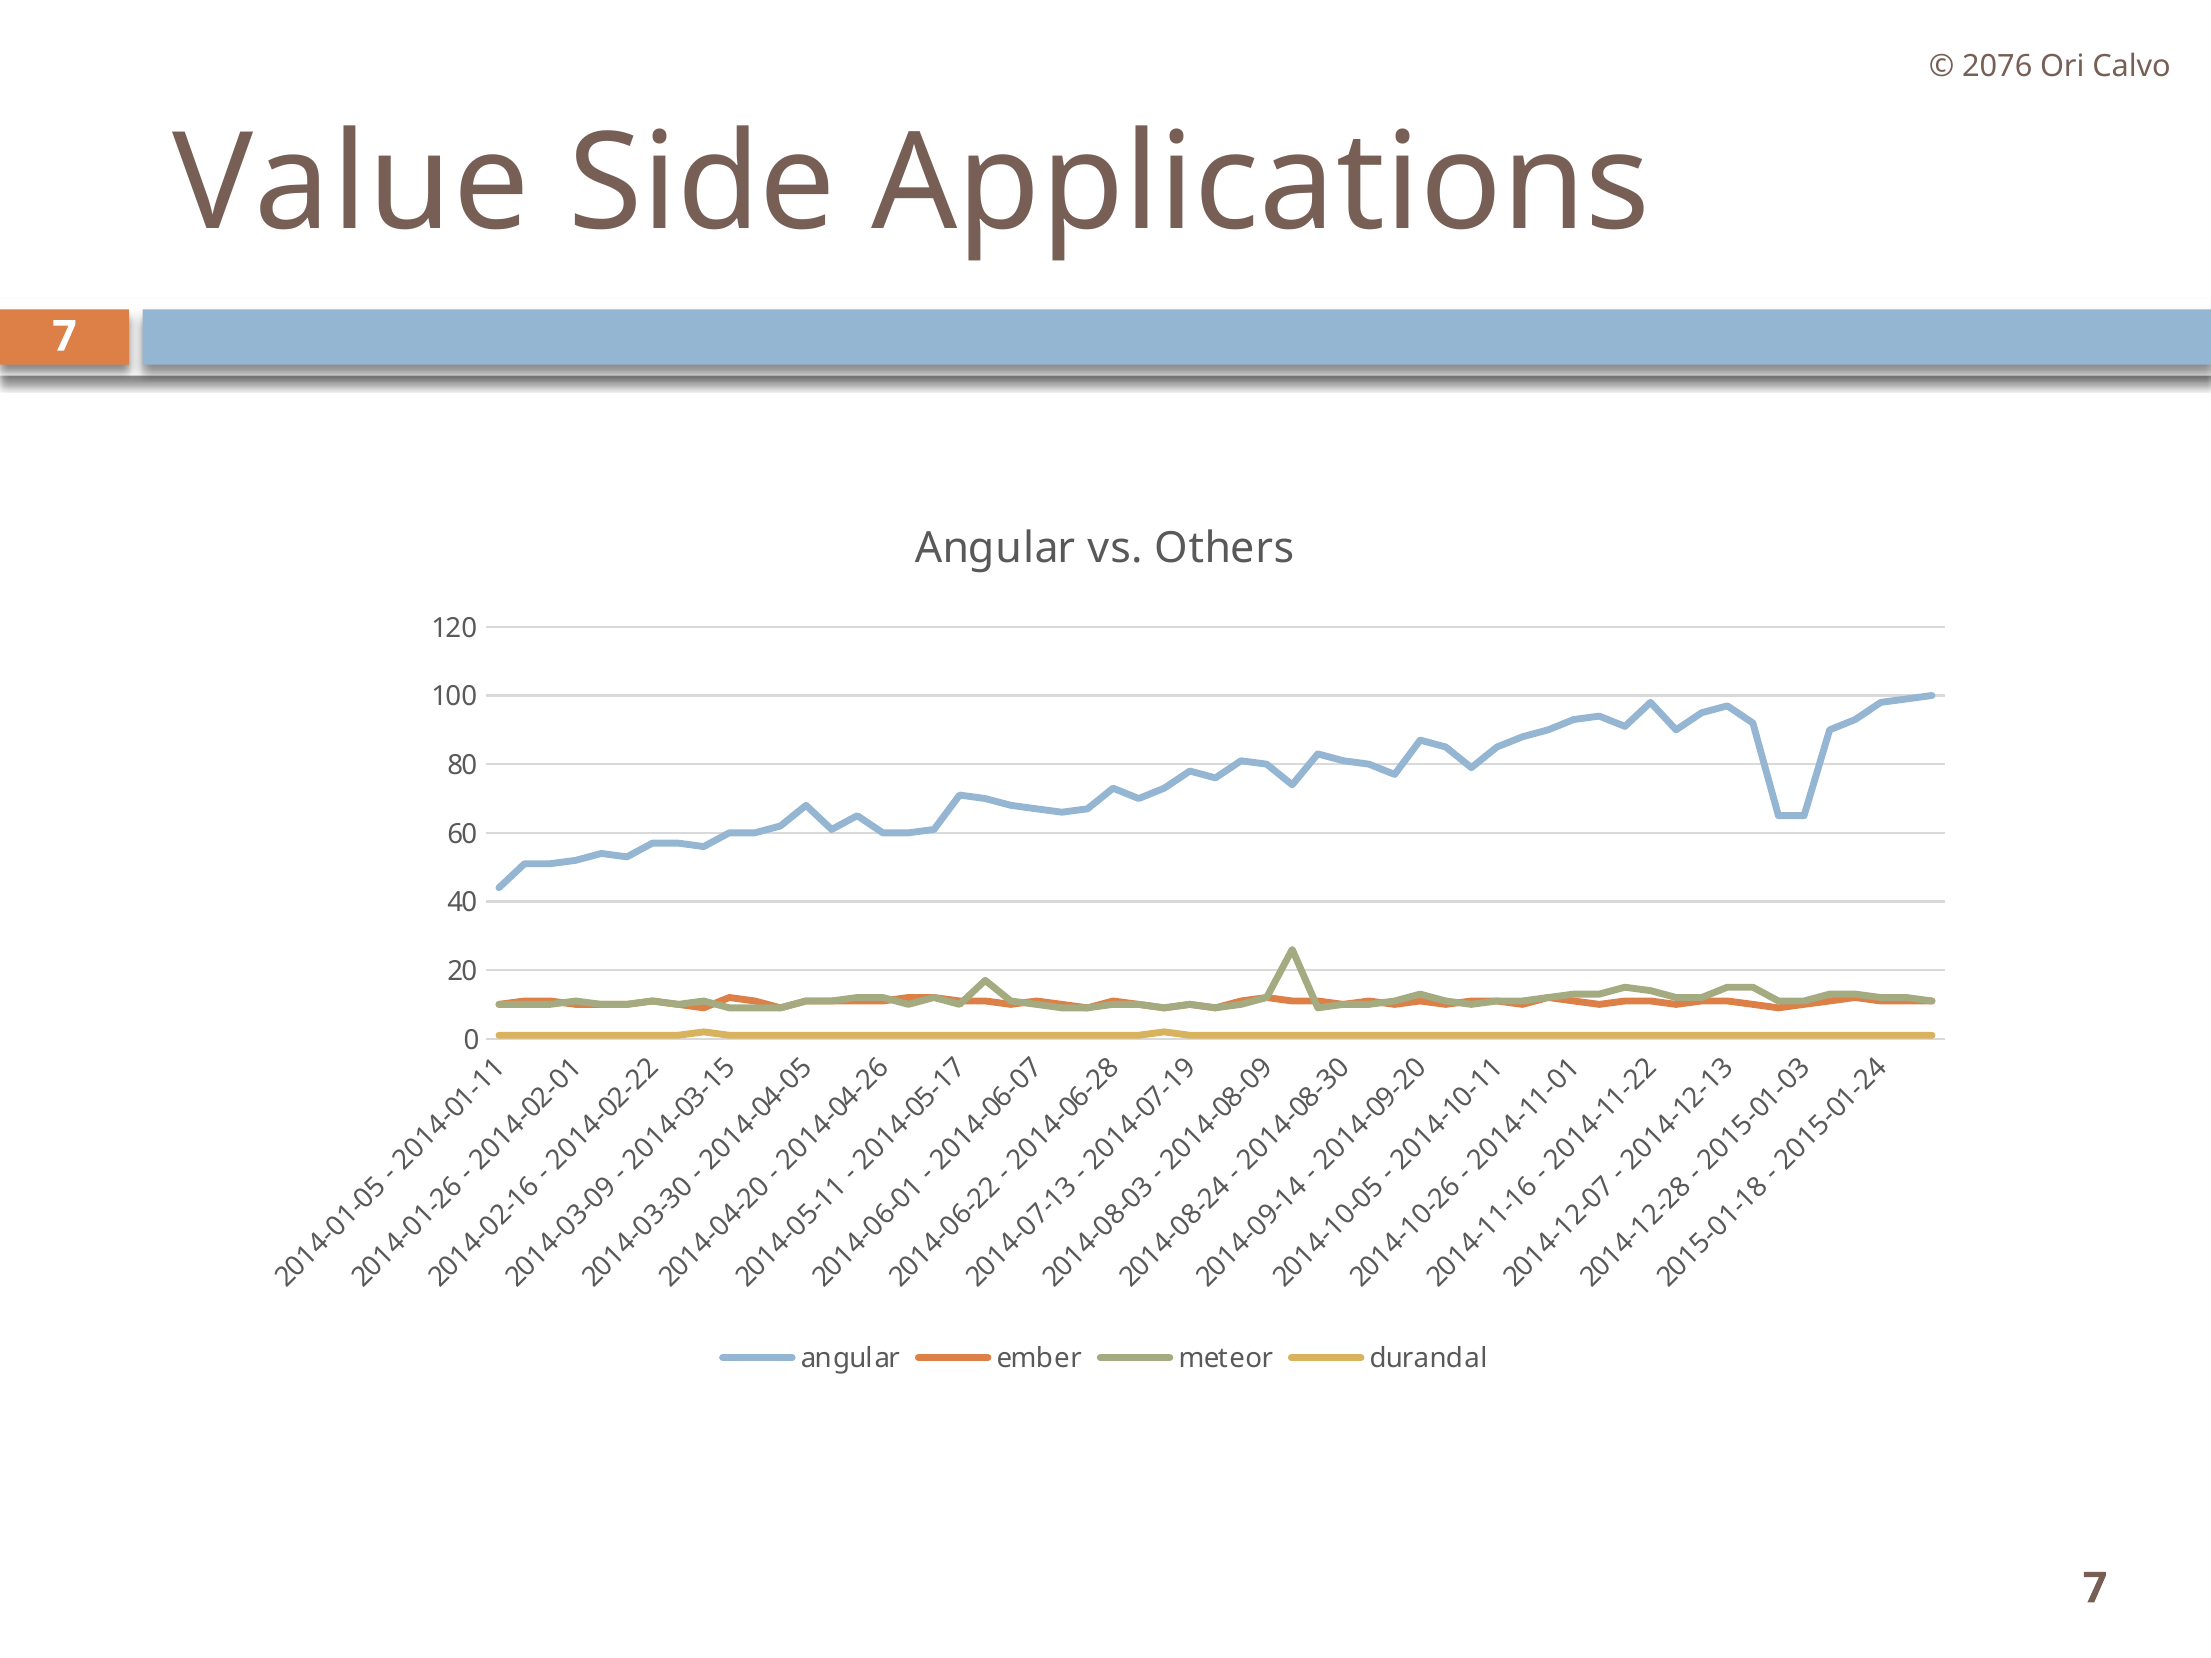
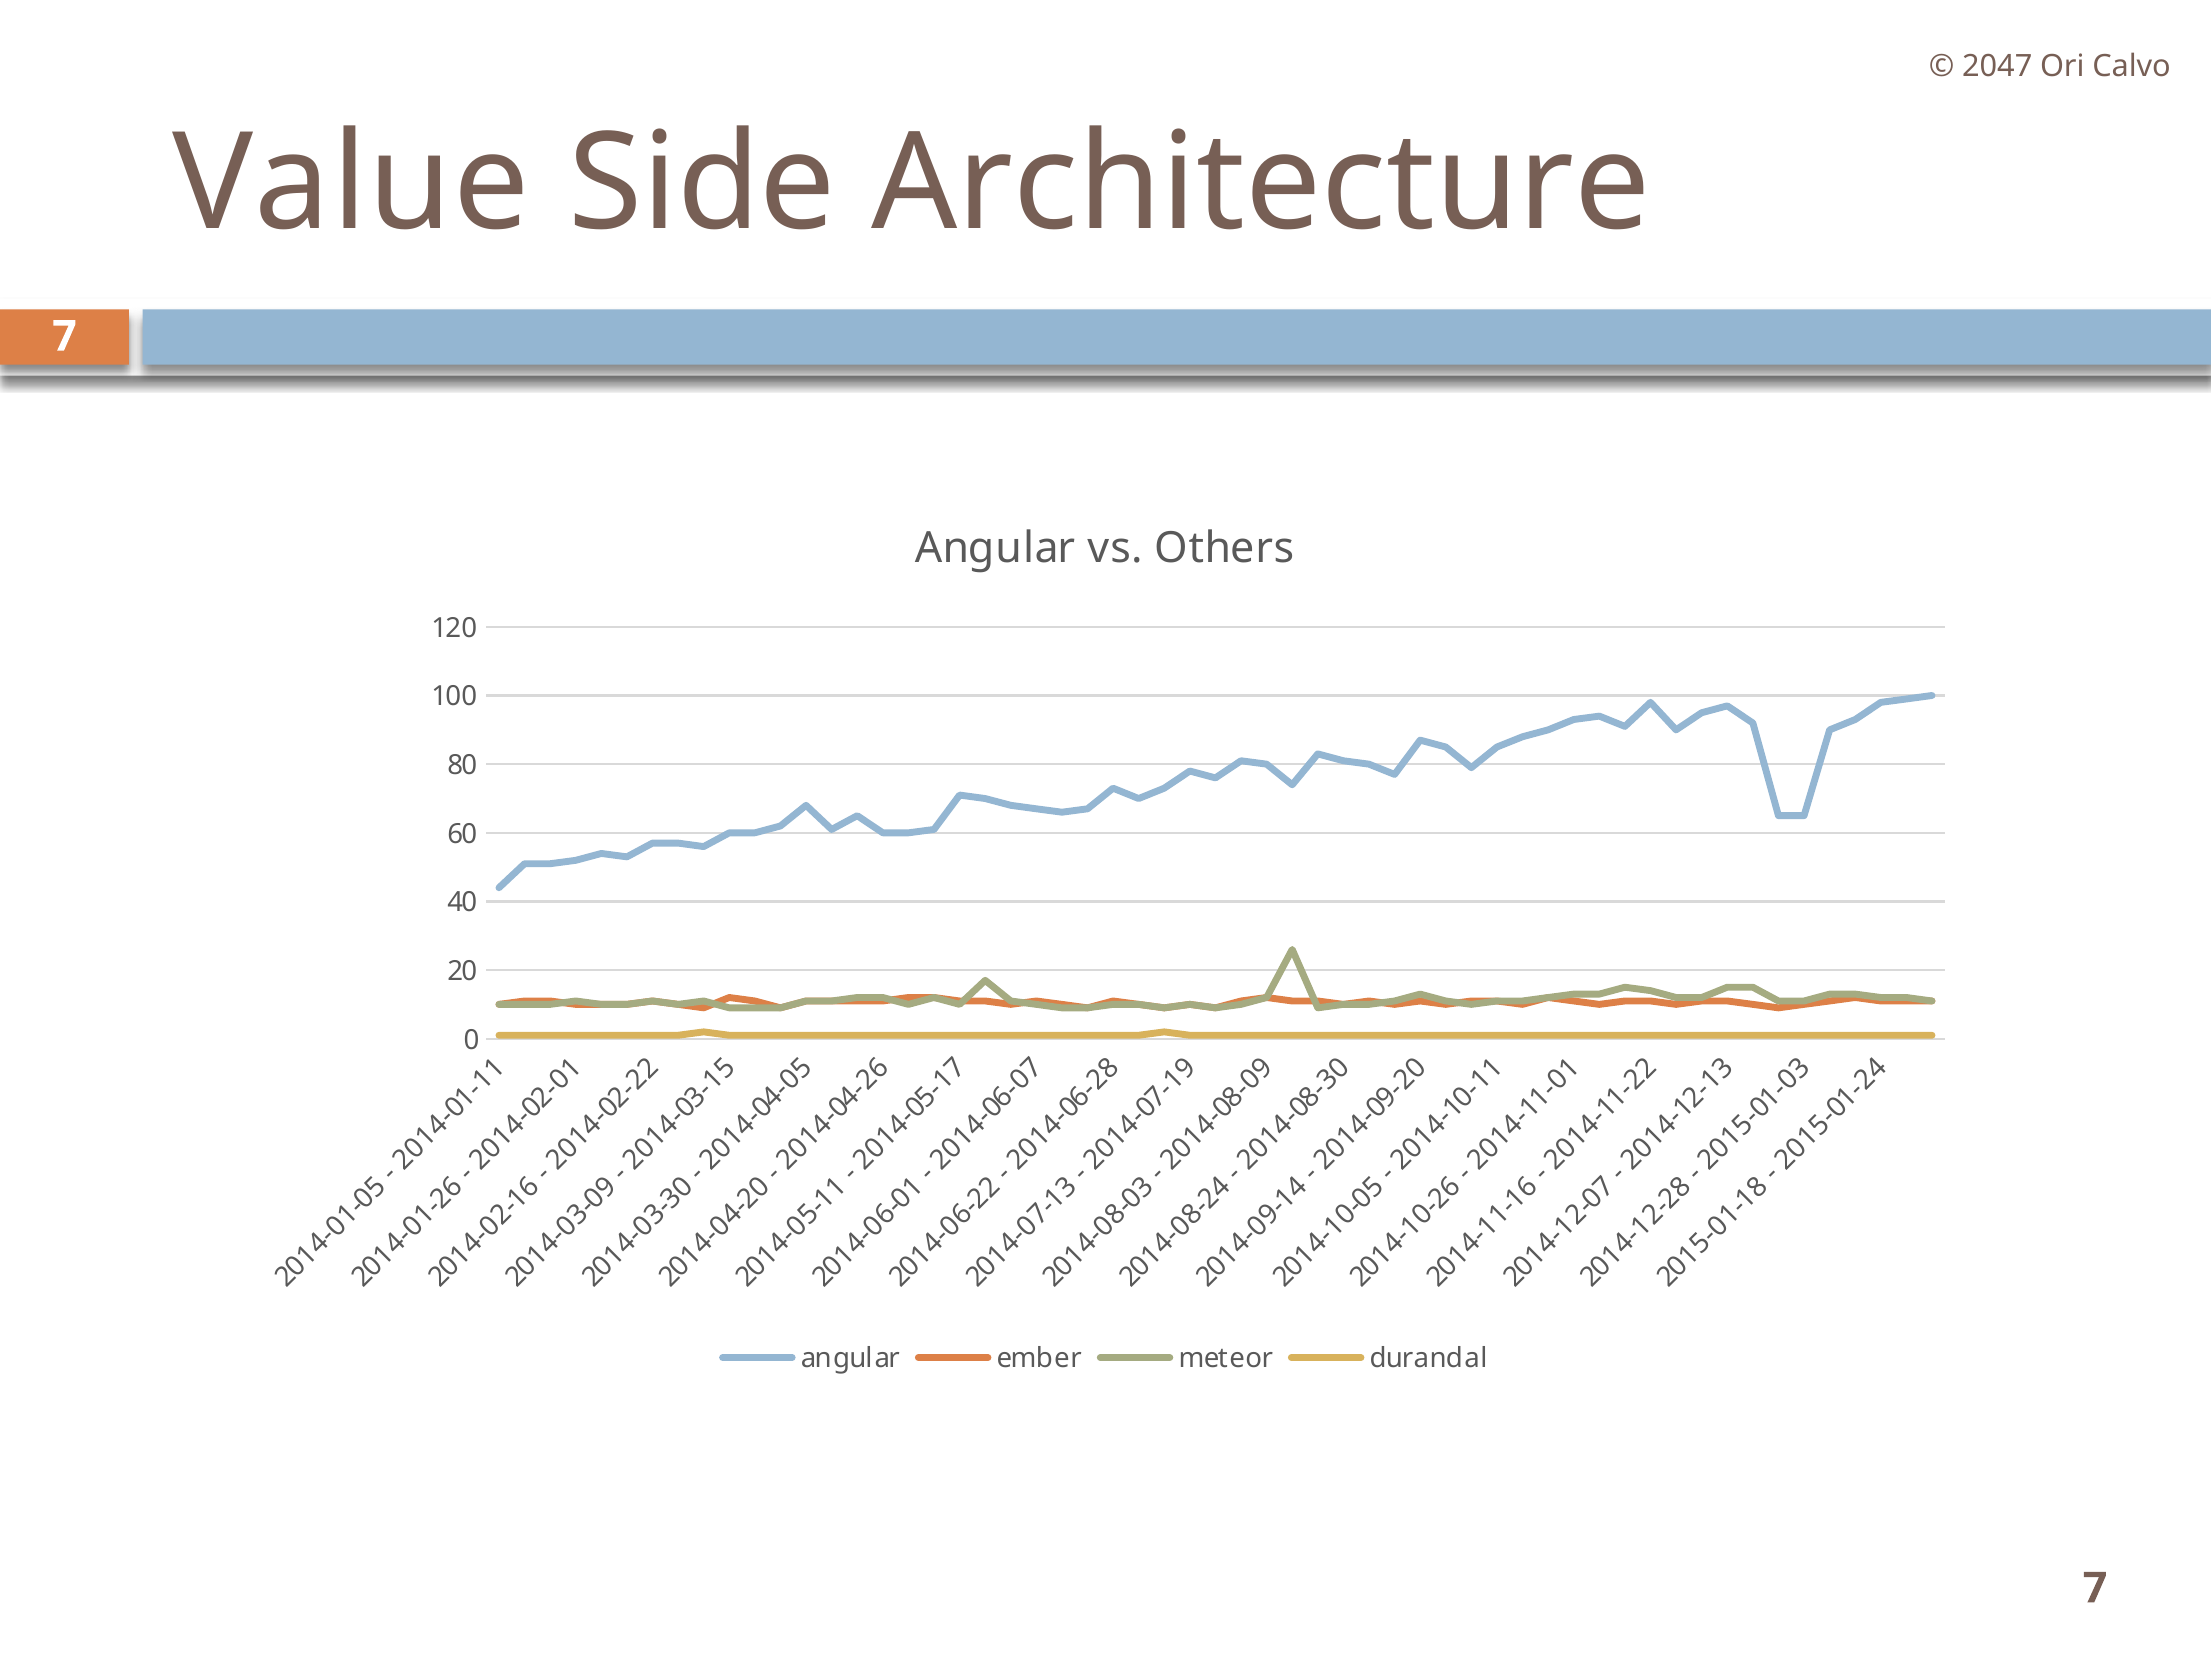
2076: 2076 -> 2047 (1997, 66)
Applications: Applications -> Architecture (1261, 184)
